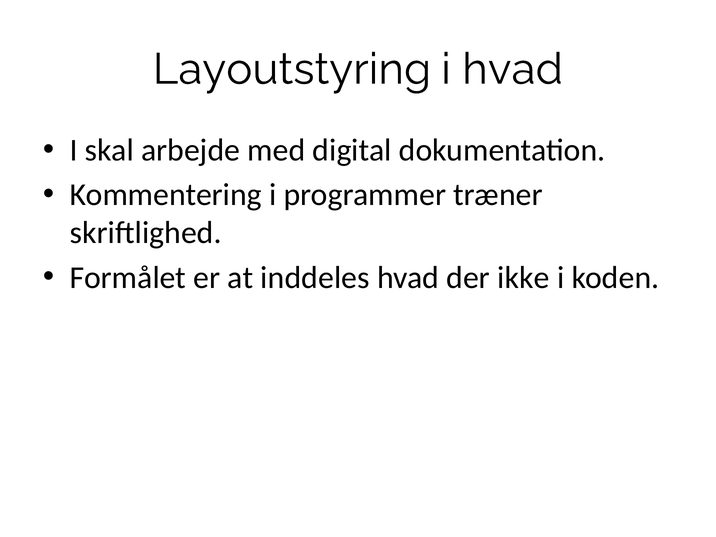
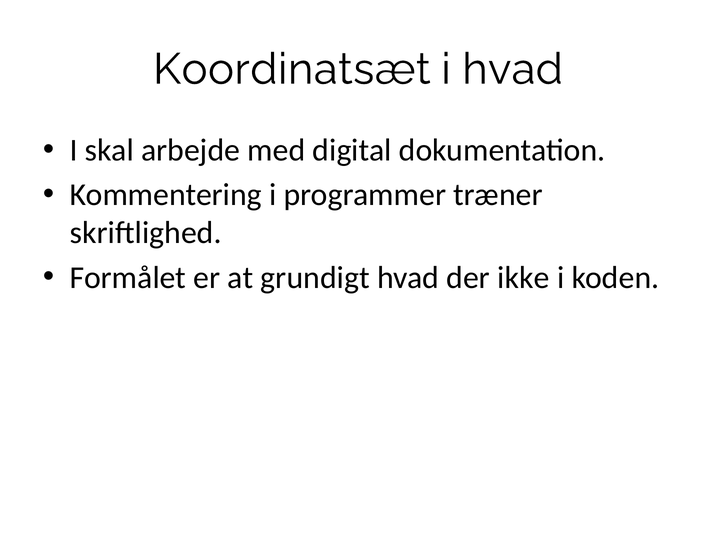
Layoutstyring: Layoutstyring -> Koordinatsæt (292, 69)
inddeles: inddeles -> grundigt (315, 278)
